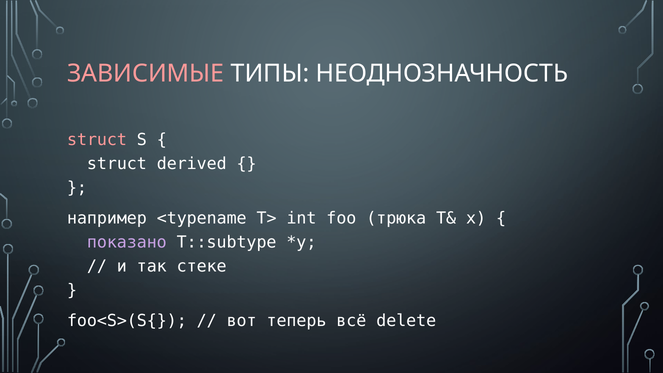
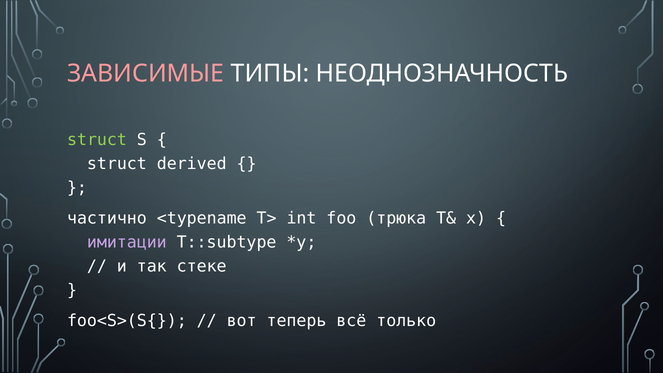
struct colour: pink -> light green (97, 140)
например: например -> частично (107, 218)
показано: показано -> имитации (127, 242)
delete: delete -> только (406, 321)
